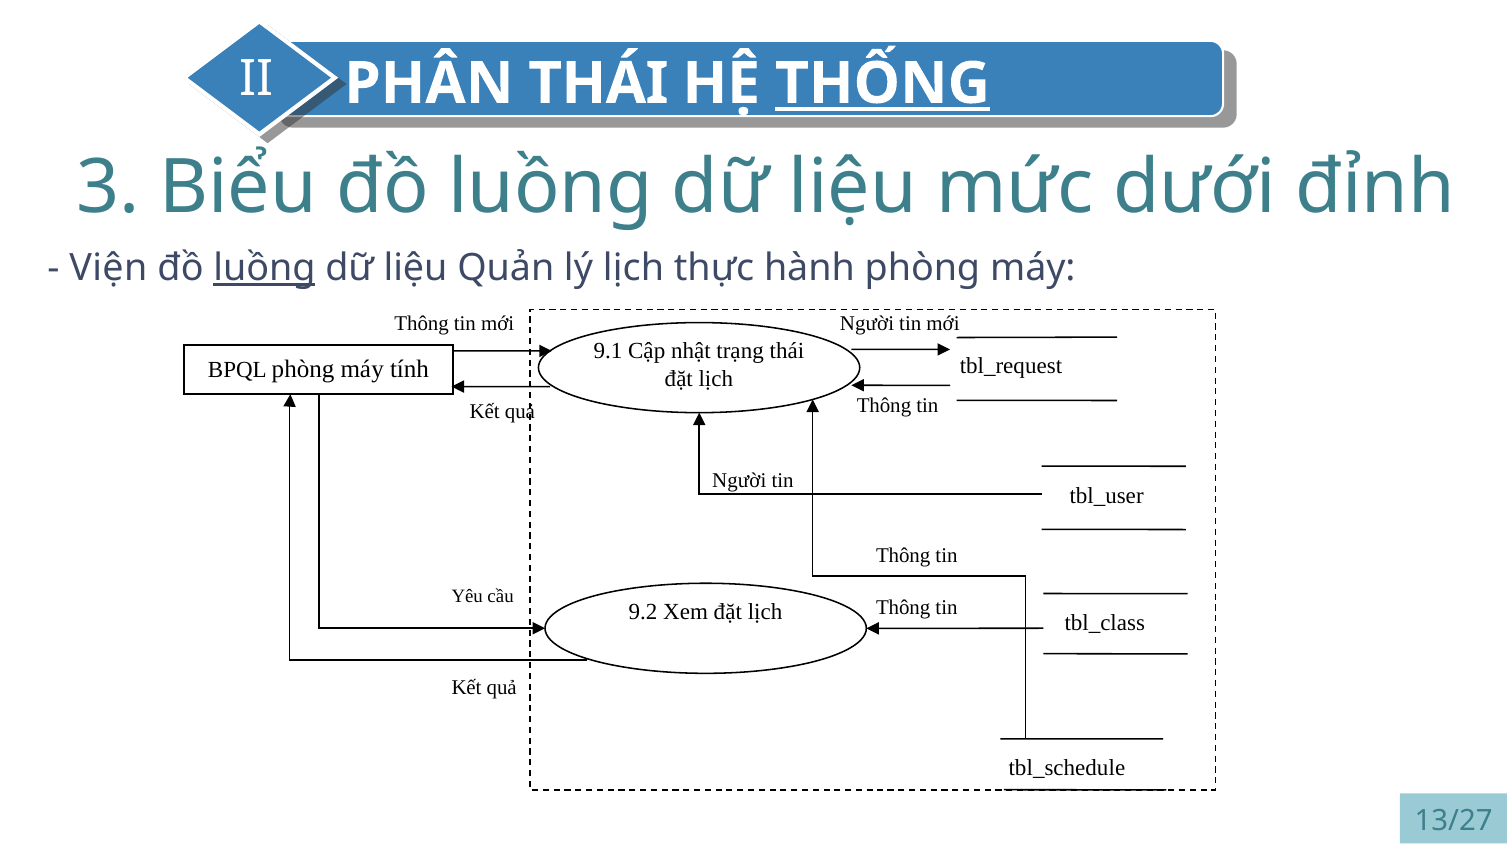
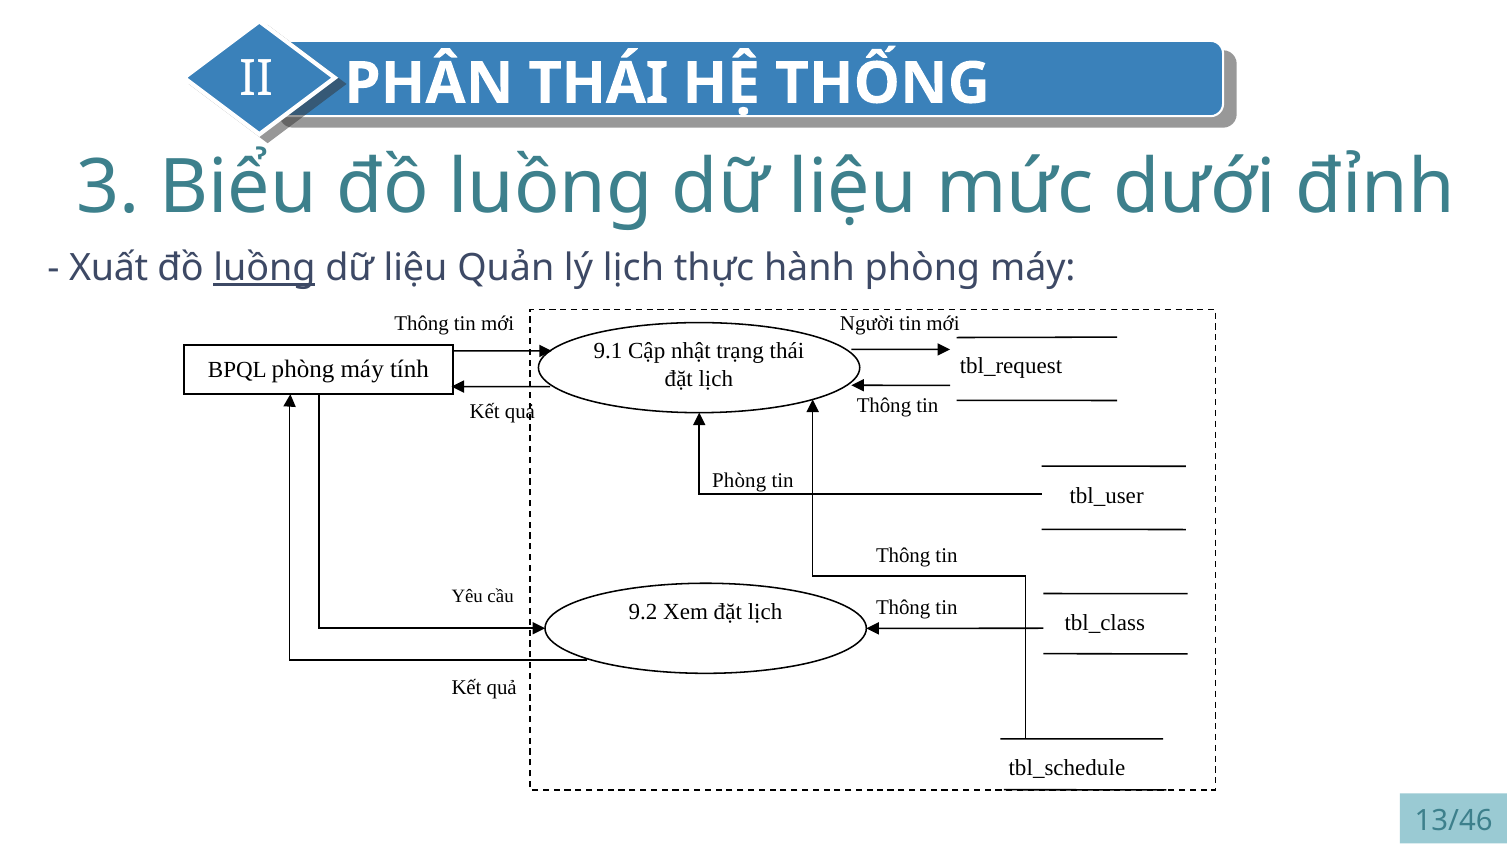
THỐNG underline: present -> none (883, 84)
Viện: Viện -> Xuất (109, 268)
Người: Người -> Phòng (739, 480)
13/27: 13/27 -> 13/46 (1454, 820)
